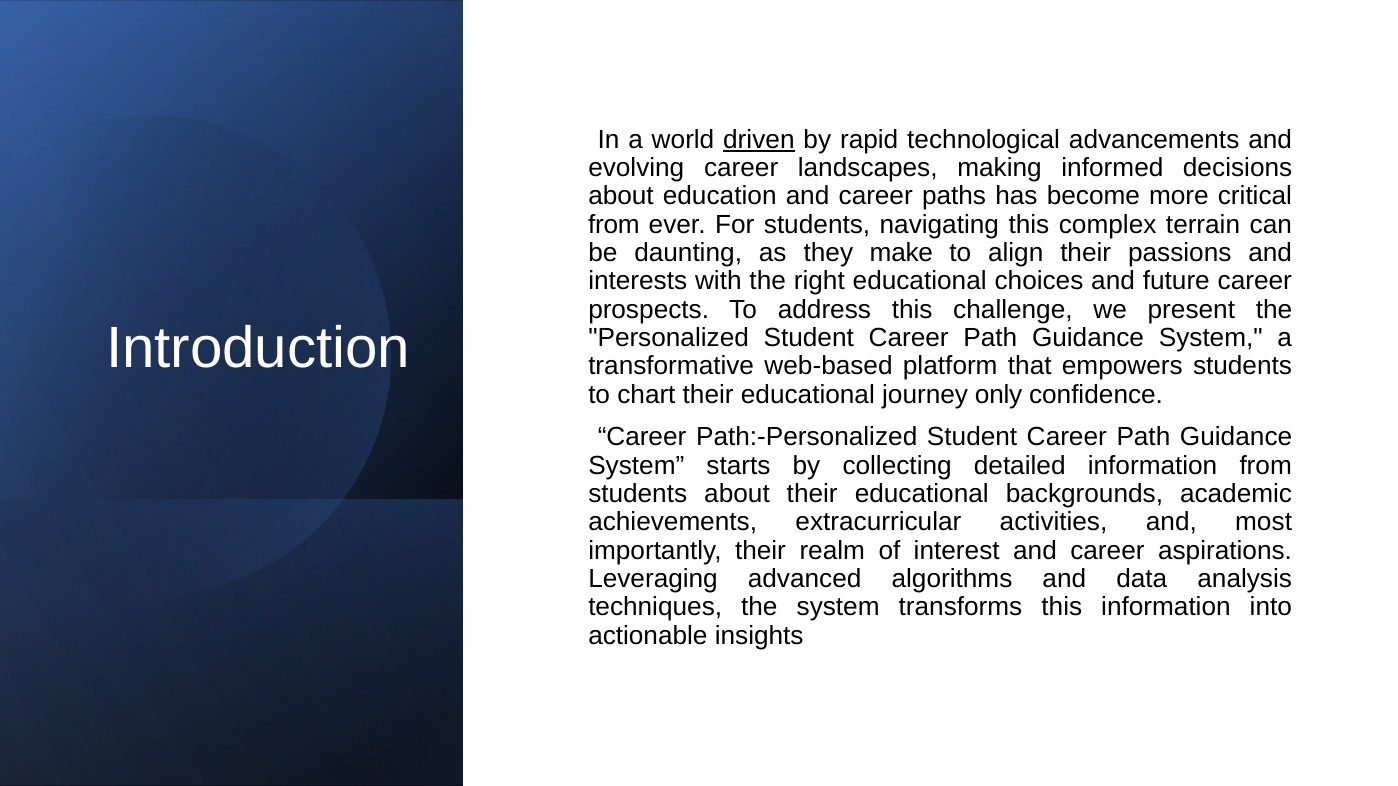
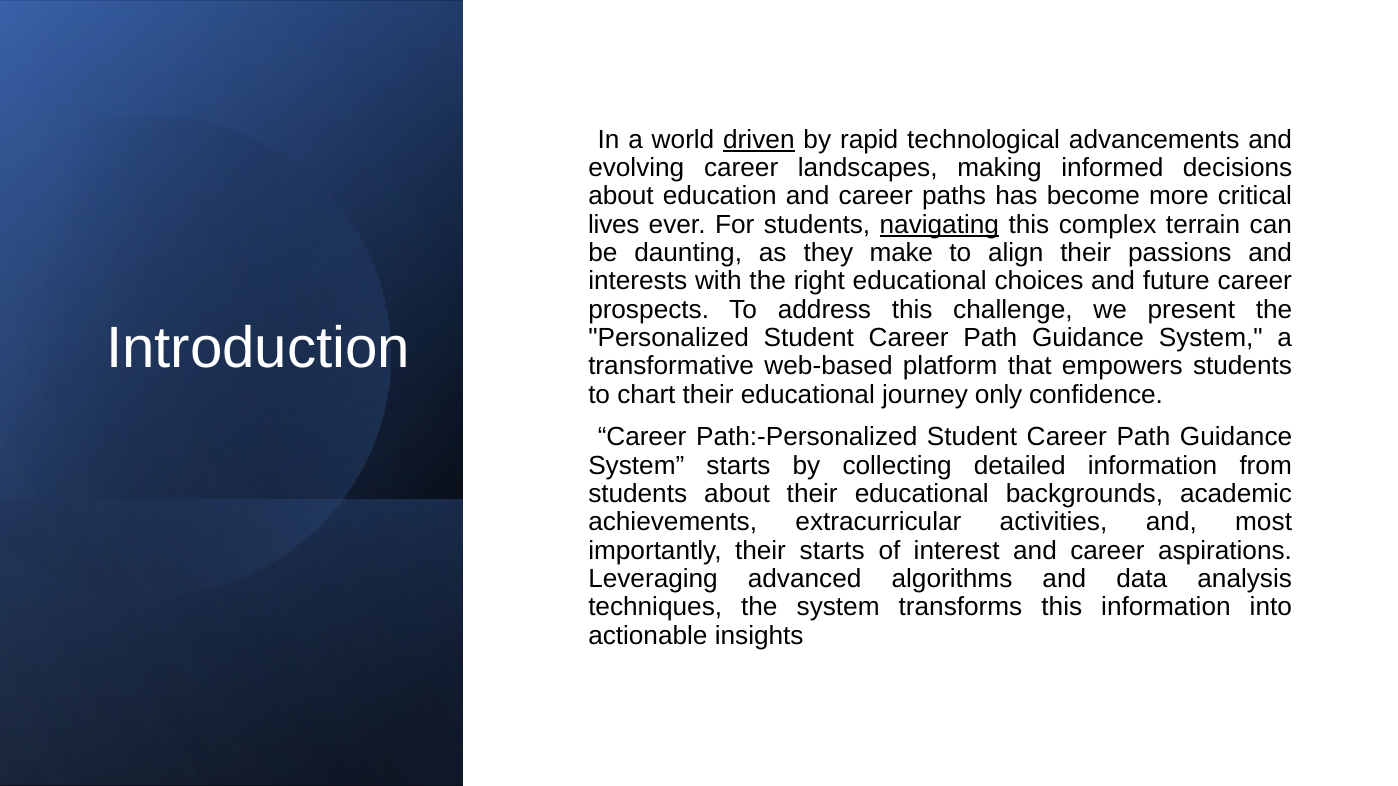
from: from -> lives (614, 225)
navigating underline: none -> present (939, 225)
their realm: realm -> starts (832, 551)
